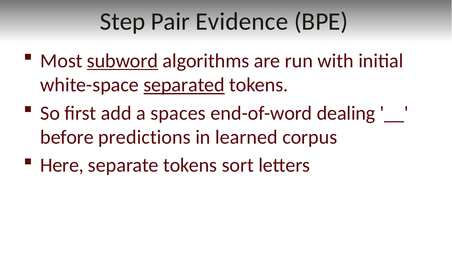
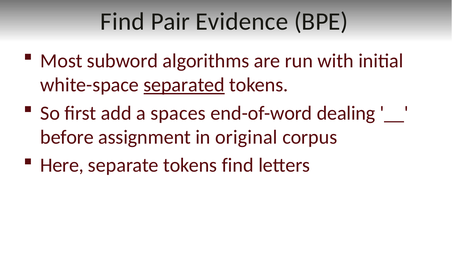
Step: Step -> Find (122, 22)
subword underline: present -> none (122, 61)
predictions: predictions -> assignment (145, 137)
learned: learned -> original (246, 137)
tokens sort: sort -> find (238, 166)
